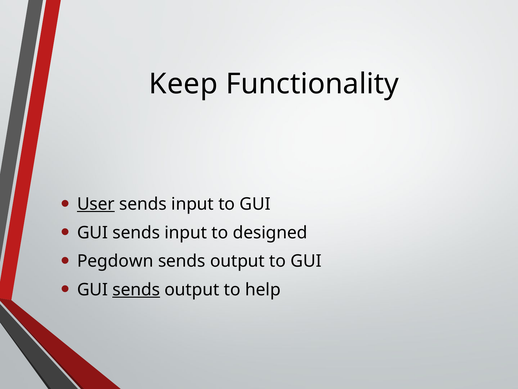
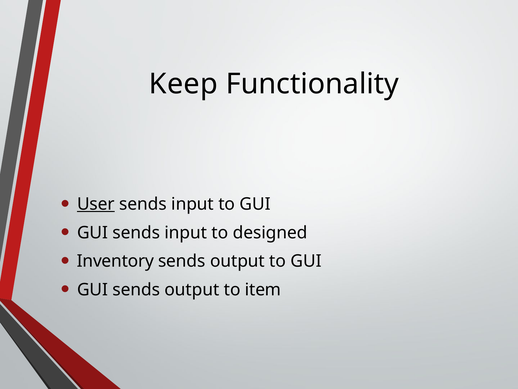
Pegdown: Pegdown -> Inventory (115, 261)
sends underline: present -> none (136, 289)
help: help -> item (263, 289)
